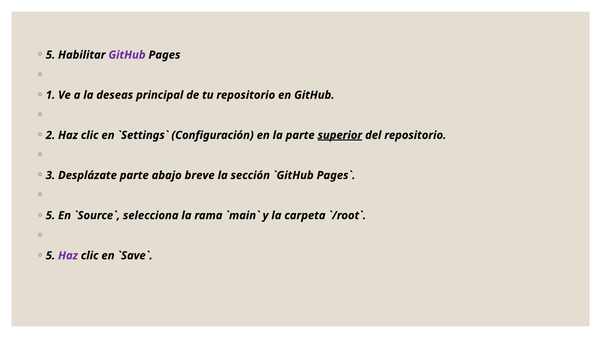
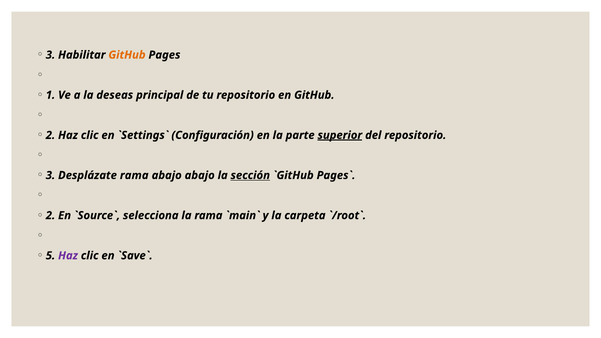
5: 5 -> 3 (50, 55)
GitHub colour: purple -> orange (127, 55)
Desplázate parte: parte -> rama (134, 175)
abajo breve: breve -> abajo (200, 175)
sección underline: none -> present (250, 175)
5: 5 -> 2 (50, 215)
